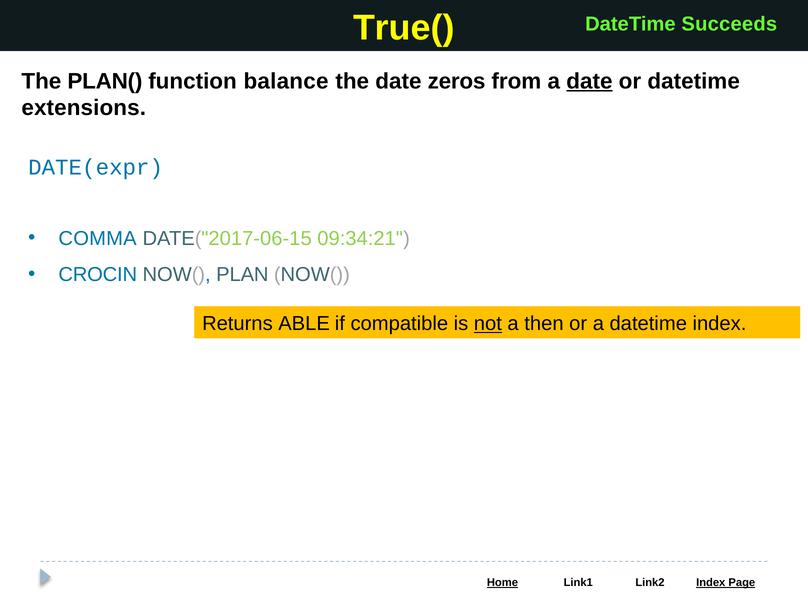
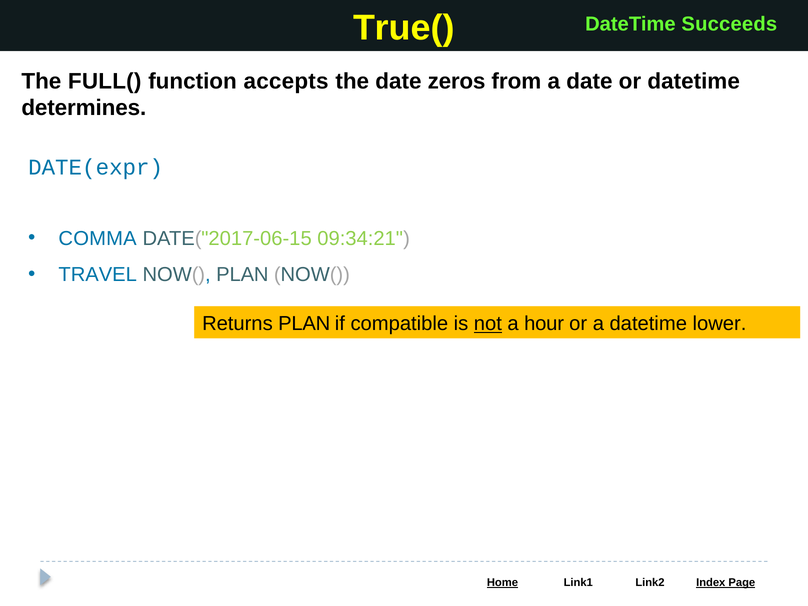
PLAN(: PLAN( -> FULL( (105, 81)
balance: balance -> accepts (286, 81)
date underline: present -> none (589, 81)
extensions: extensions -> determines (84, 108)
CROCIN: CROCIN -> TRAVEL (98, 275)
Returns ABLE: ABLE -> PLAN (304, 324)
then: then -> hour (544, 324)
datetime index: index -> lower (719, 324)
